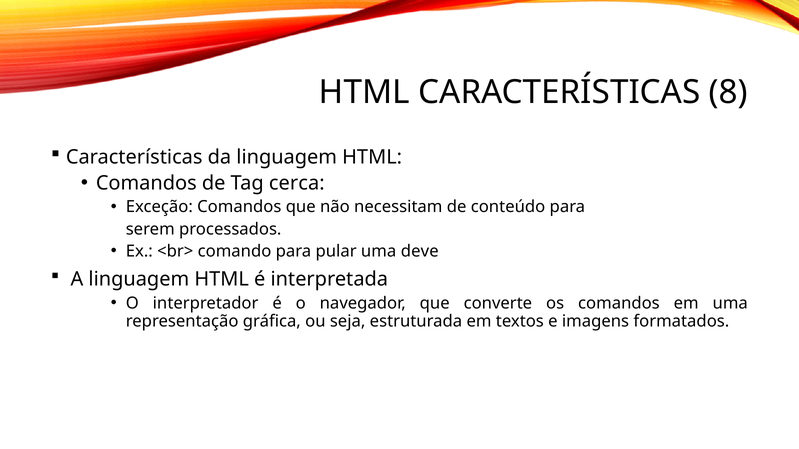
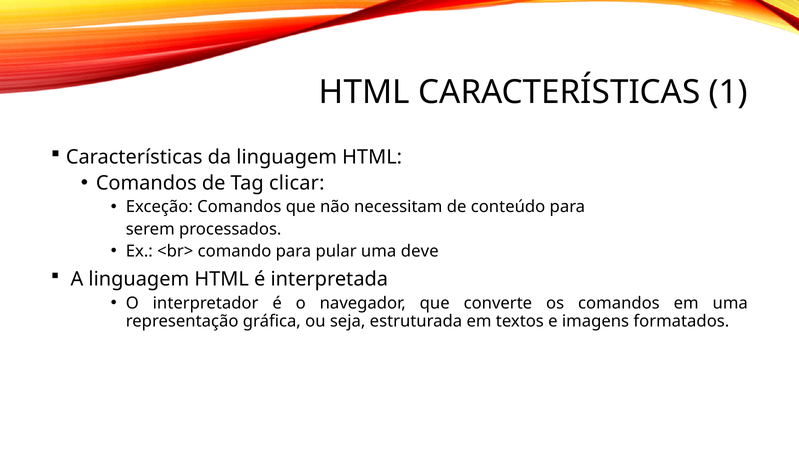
8: 8 -> 1 (728, 92)
cerca: cerca -> clicar (297, 183)
